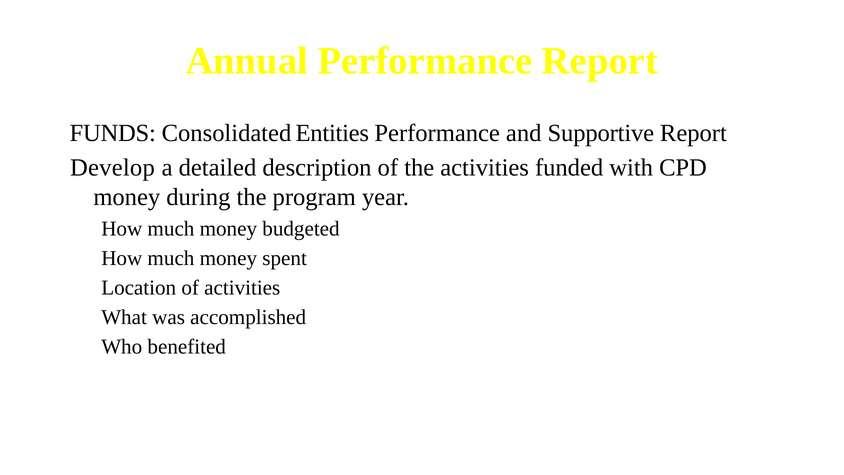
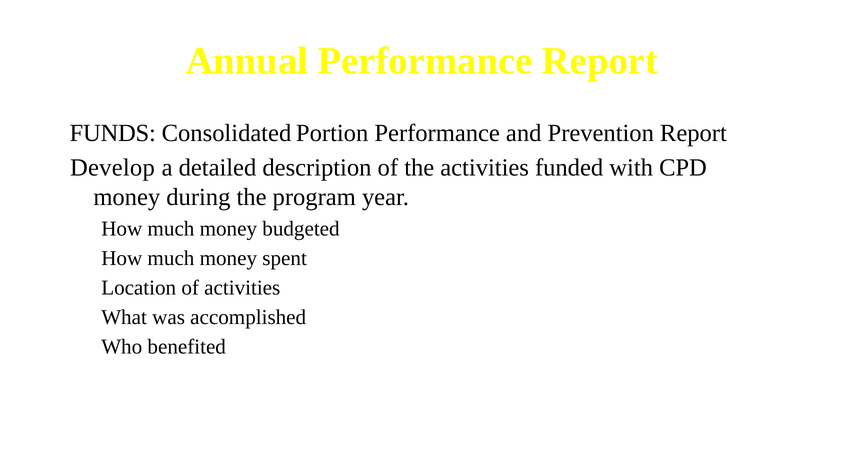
Entities: Entities -> Portion (332, 133)
Supportive: Supportive -> Prevention (601, 133)
